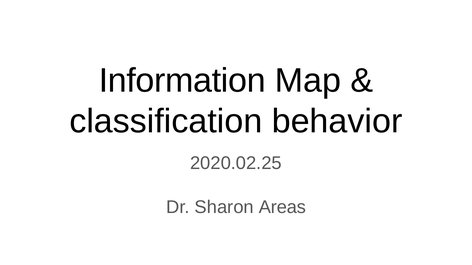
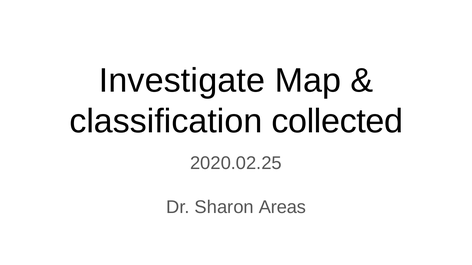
Information: Information -> Investigate (182, 81)
behavior: behavior -> collected (337, 122)
